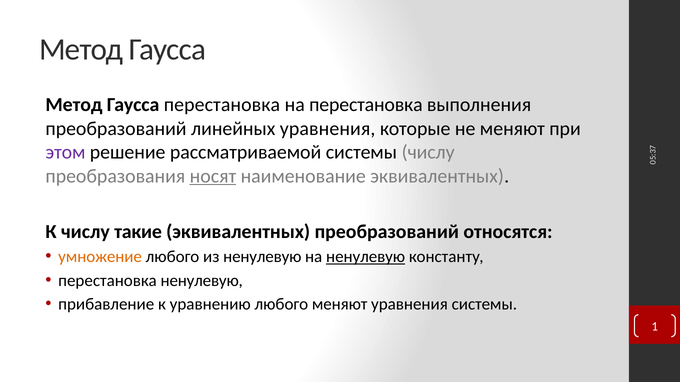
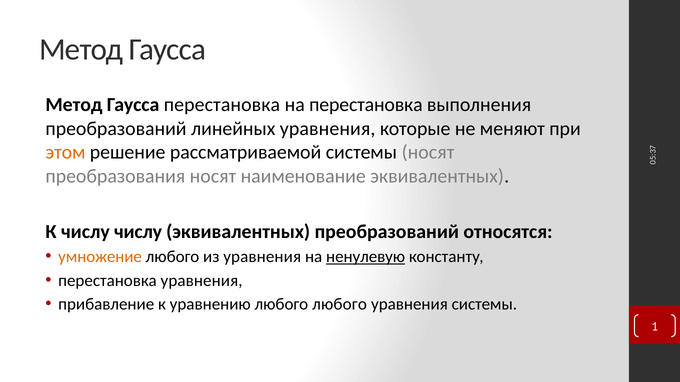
этом colour: purple -> orange (65, 153)
системы числу: числу -> носят (428, 153)
носят underline: present -> none (213, 176)
числу такие: такие -> числу (138, 232)
из ненулевую: ненулевую -> уравнения (262, 257)
перестановка ненулевую: ненулевую -> уравнения (202, 281)
любого меняют: меняют -> любого (340, 305)
